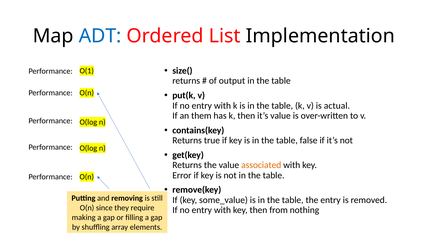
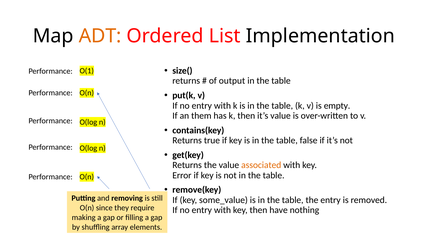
ADT colour: blue -> orange (100, 36)
actual: actual -> empty (337, 106)
from: from -> have (279, 210)
